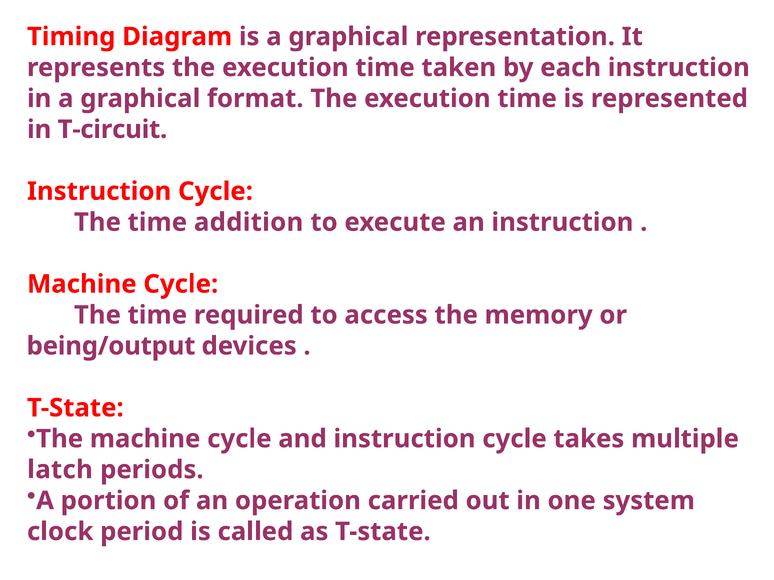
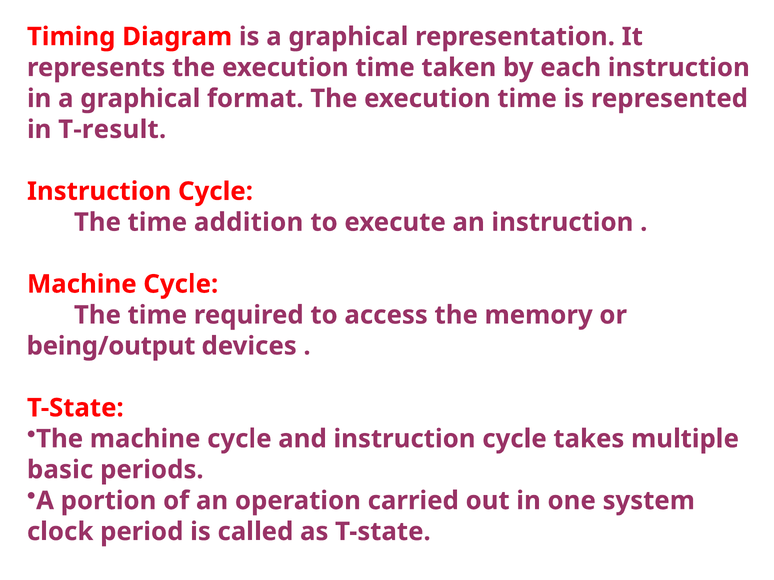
T-circuit: T-circuit -> T-result (112, 130)
latch: latch -> basic (60, 470)
